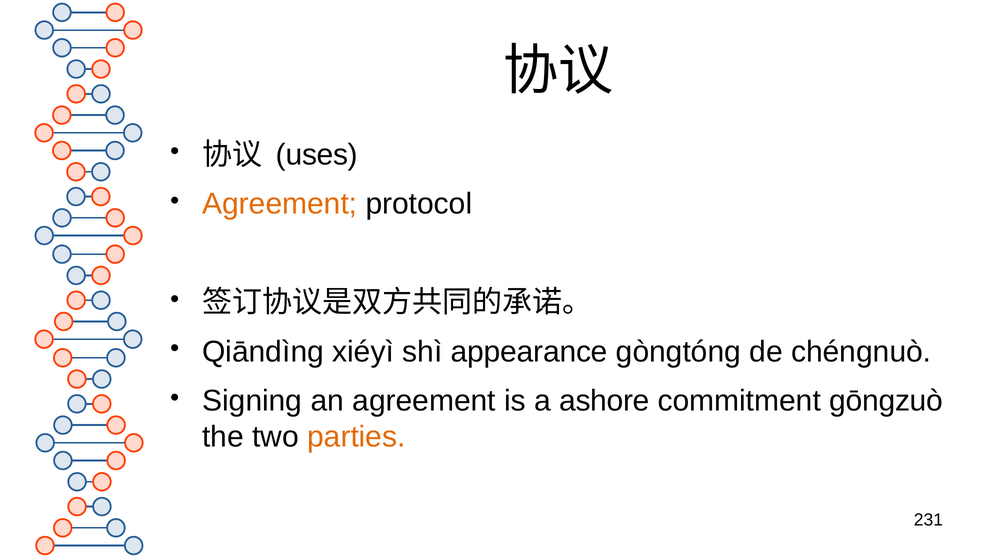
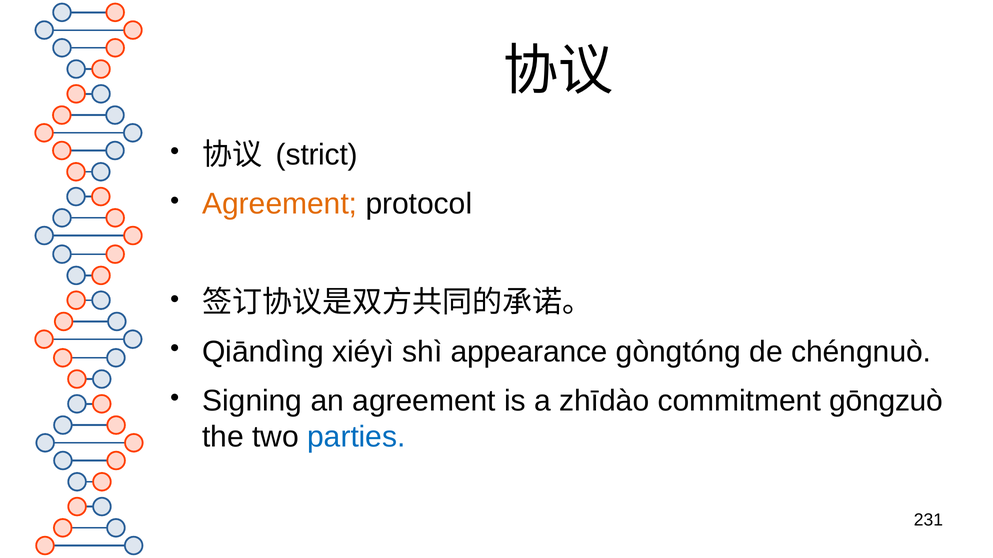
uses: uses -> strict (317, 155)
ashore: ashore -> zhīdào (604, 401)
parties colour: orange -> blue (356, 437)
